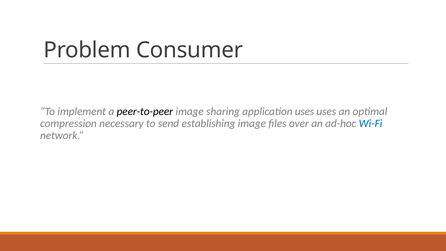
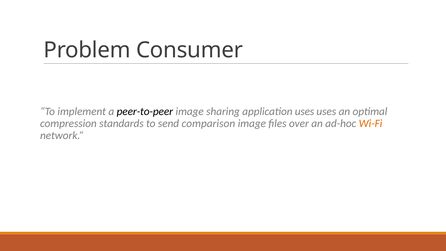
necessary: necessary -> standards (121, 123)
establishing: establishing -> comparison (208, 123)
Wi-Fi colour: blue -> orange (371, 123)
